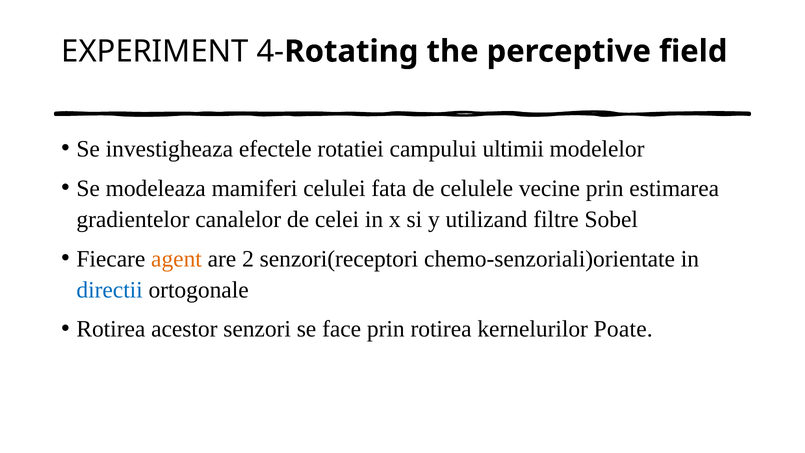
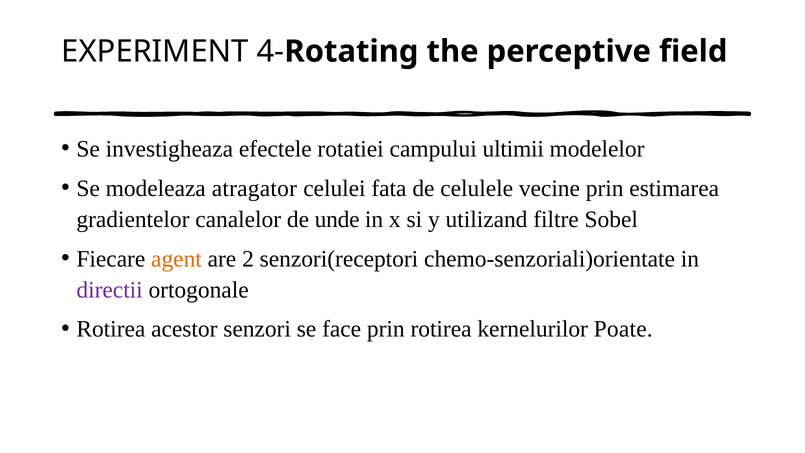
mamiferi: mamiferi -> atragator (254, 188)
celei: celei -> unde (337, 219)
directii colour: blue -> purple (110, 290)
